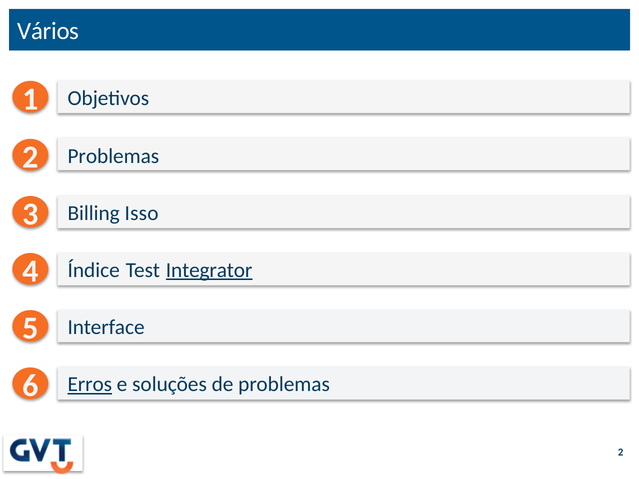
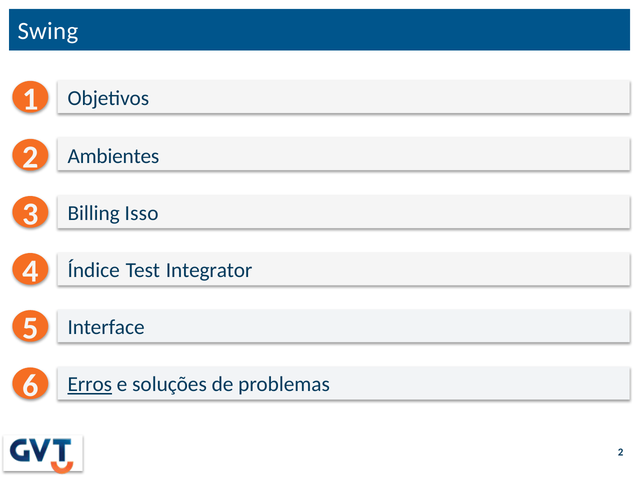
Vários: Vários -> Swing (48, 31)
2 Problemas: Problemas -> Ambientes (113, 156)
Integrator underline: present -> none (209, 270)
